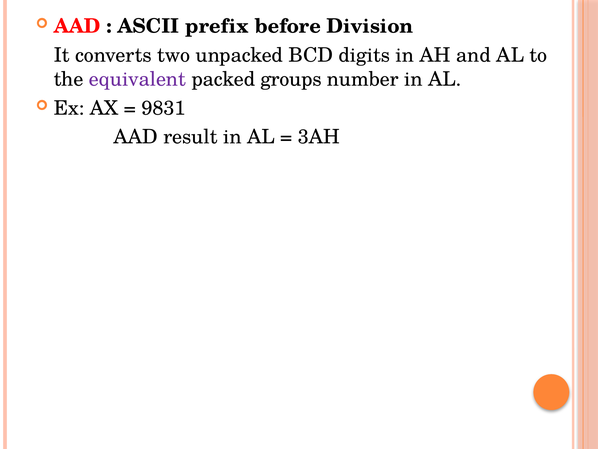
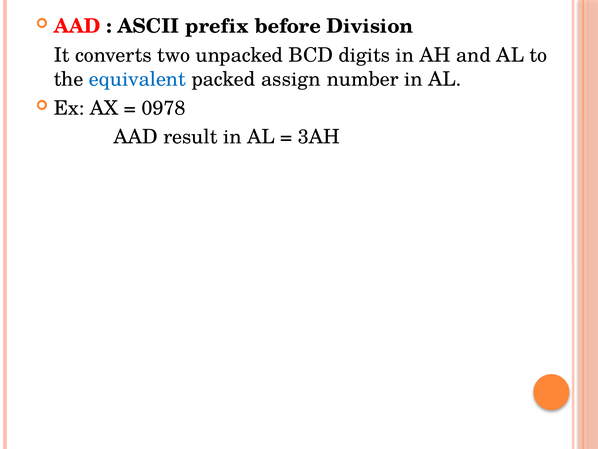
equivalent colour: purple -> blue (137, 79)
groups: groups -> assign (291, 79)
9831: 9831 -> 0978 (164, 108)
